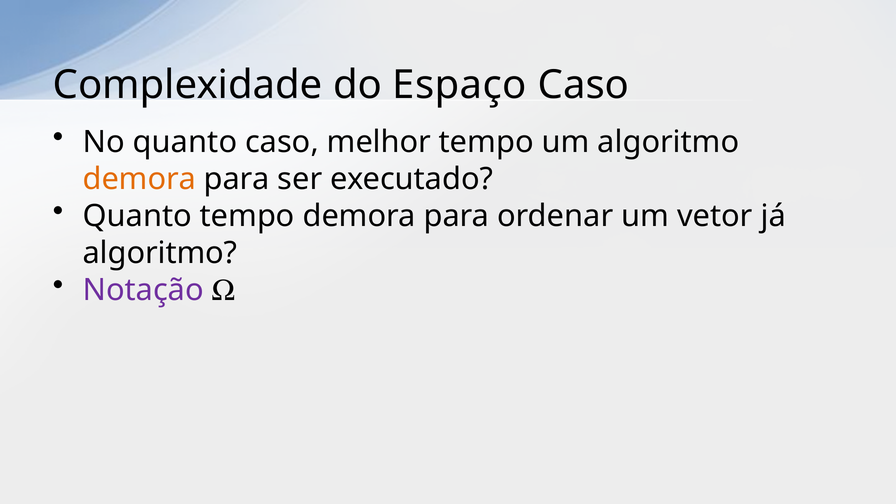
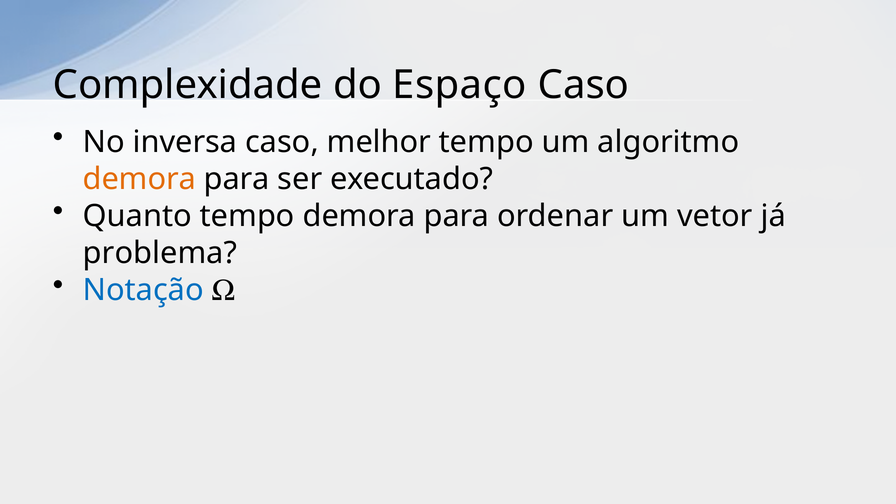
No quanto: quanto -> inversa (185, 142)
algoritmo: algoritmo -> problema (160, 253)
Notação colour: purple -> blue (143, 290)
